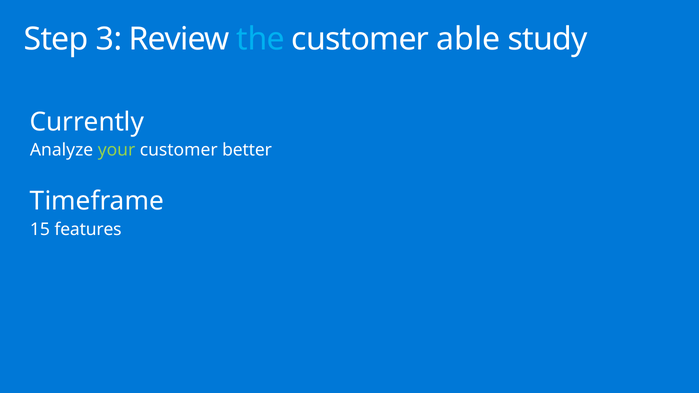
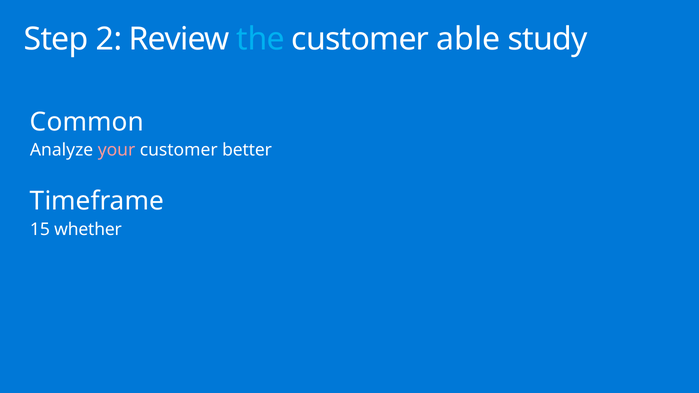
3: 3 -> 2 (109, 39)
Currently: Currently -> Common (87, 122)
your colour: light green -> pink (117, 150)
features: features -> whether (88, 229)
